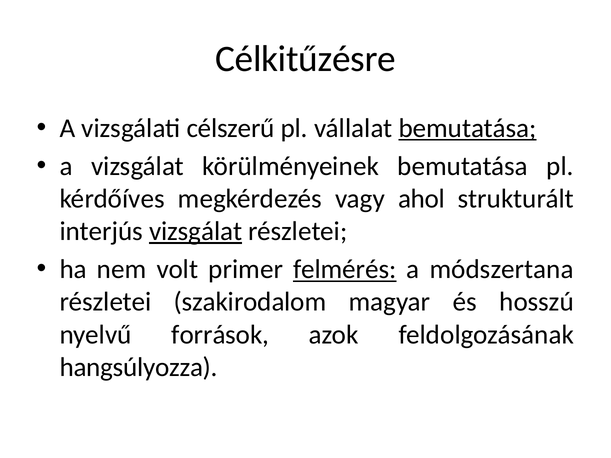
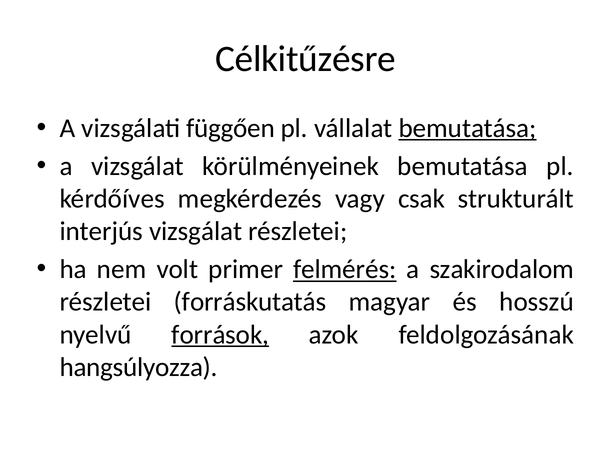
célszerű: célszerű -> függően (231, 128)
ahol: ahol -> csak (422, 199)
vizsgálat underline: present -> none (196, 231)
módszertana: módszertana -> szakirodalom (502, 270)
szakirodalom: szakirodalom -> forráskutatás (250, 302)
források underline: none -> present (220, 335)
